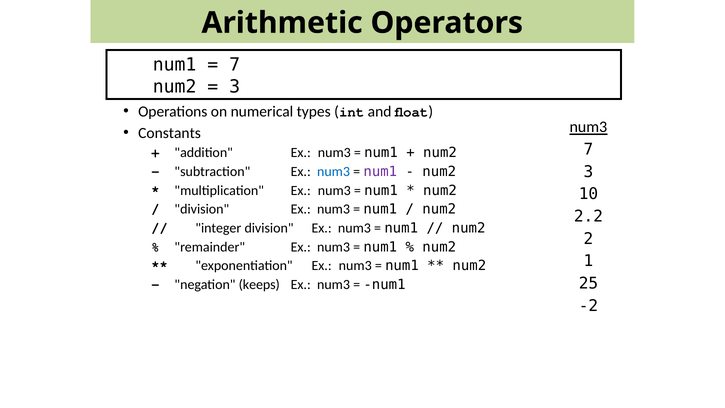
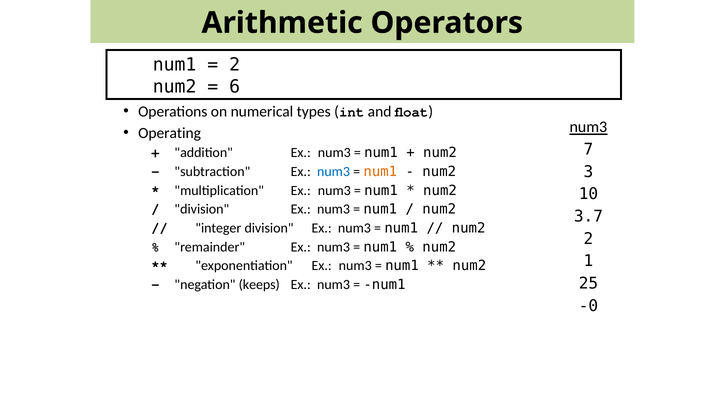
7: 7 -> 2 (235, 65)
3: 3 -> 6 (235, 87)
Constants: Constants -> Operating (170, 133)
num1 colour: purple -> orange (380, 172)
2.2: 2.2 -> 3.7 (588, 216)
-2: -2 -> -0 (588, 306)
